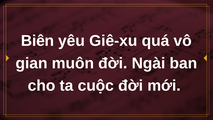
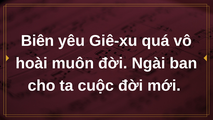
gian: gian -> hoài (32, 63)
